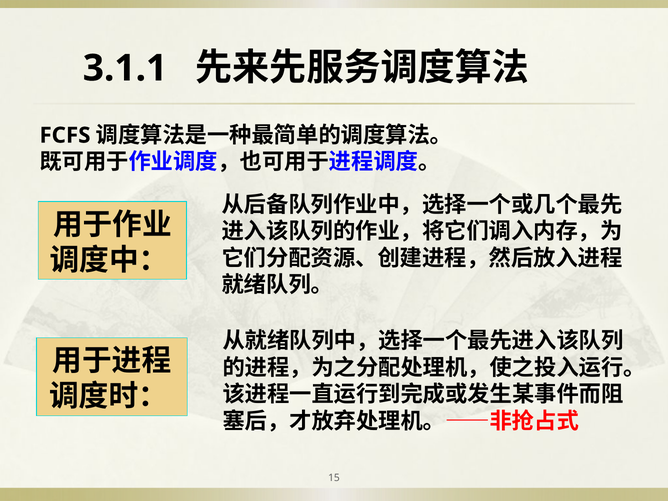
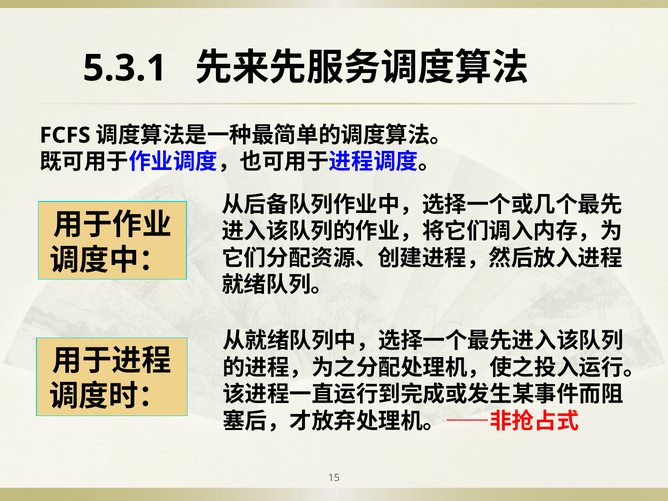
3.1.1: 3.1.1 -> 5.3.1 (125, 68)
